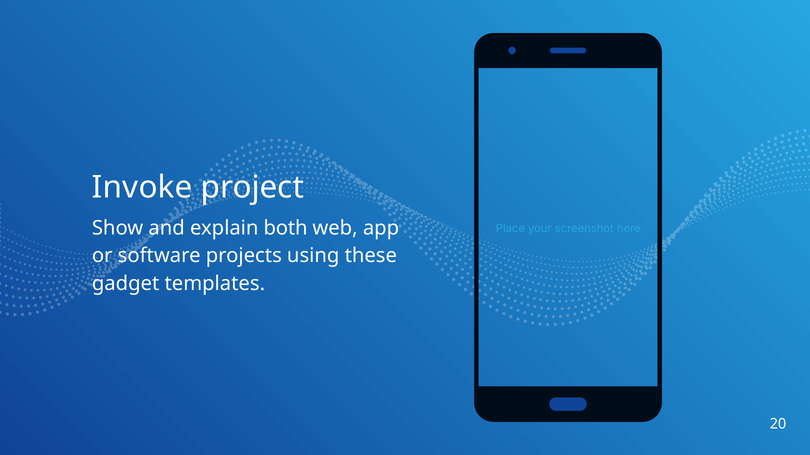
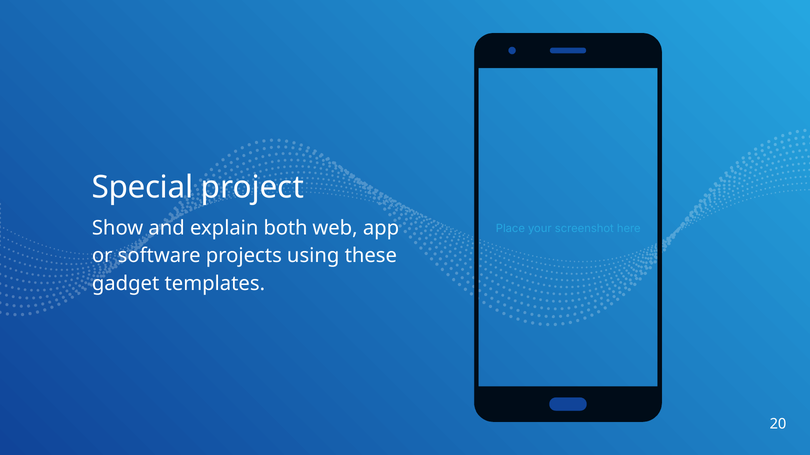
Invoke: Invoke -> Special (142, 188)
